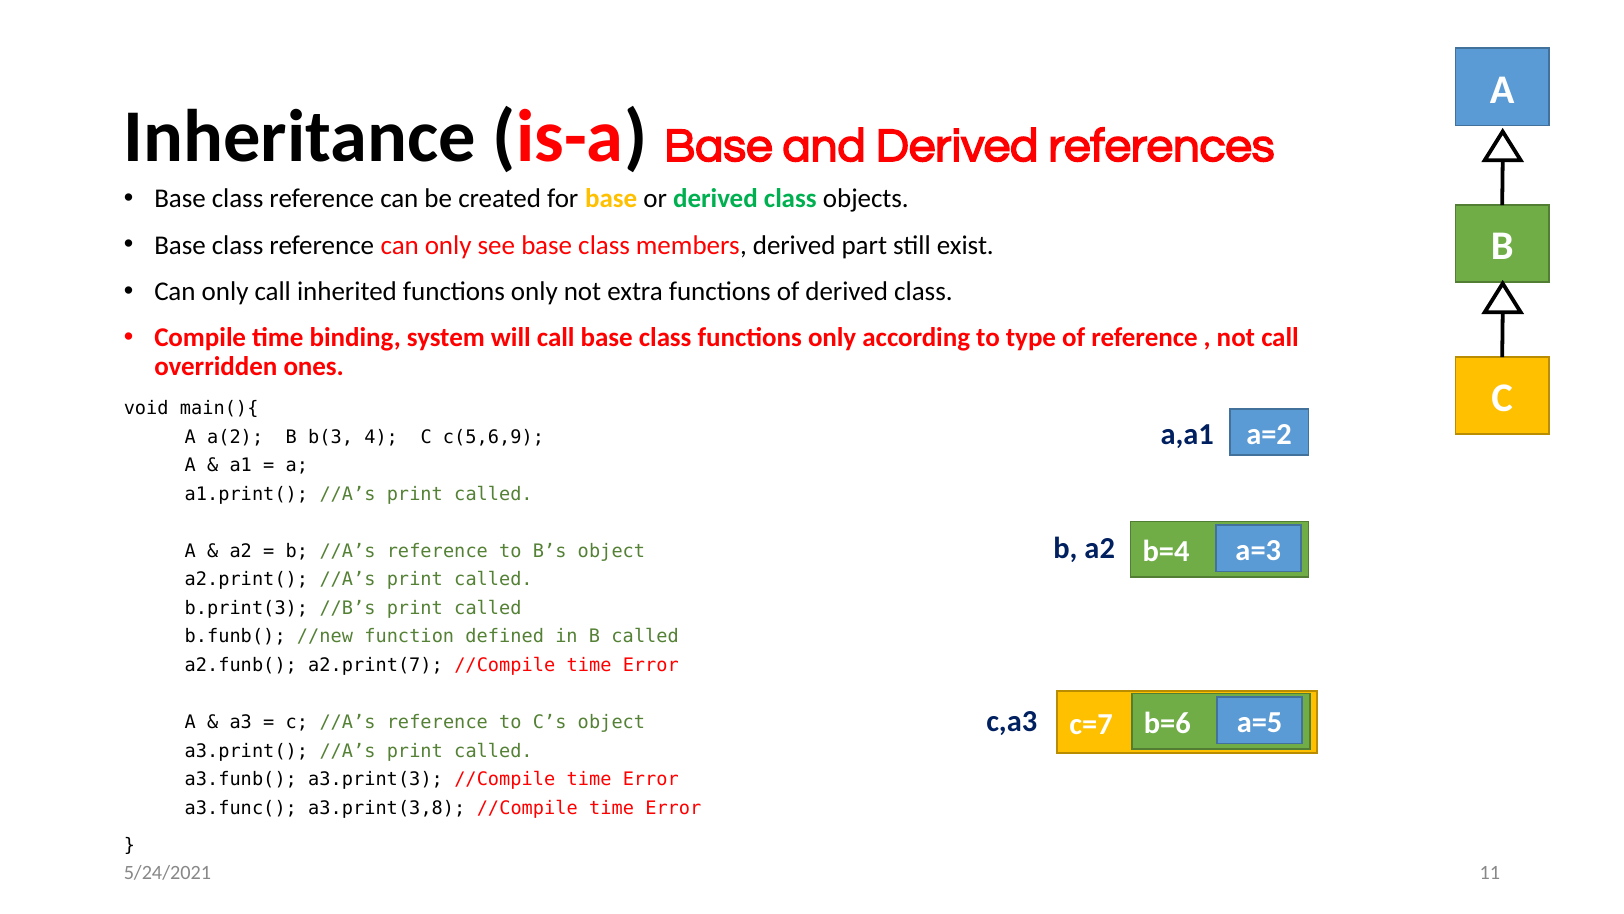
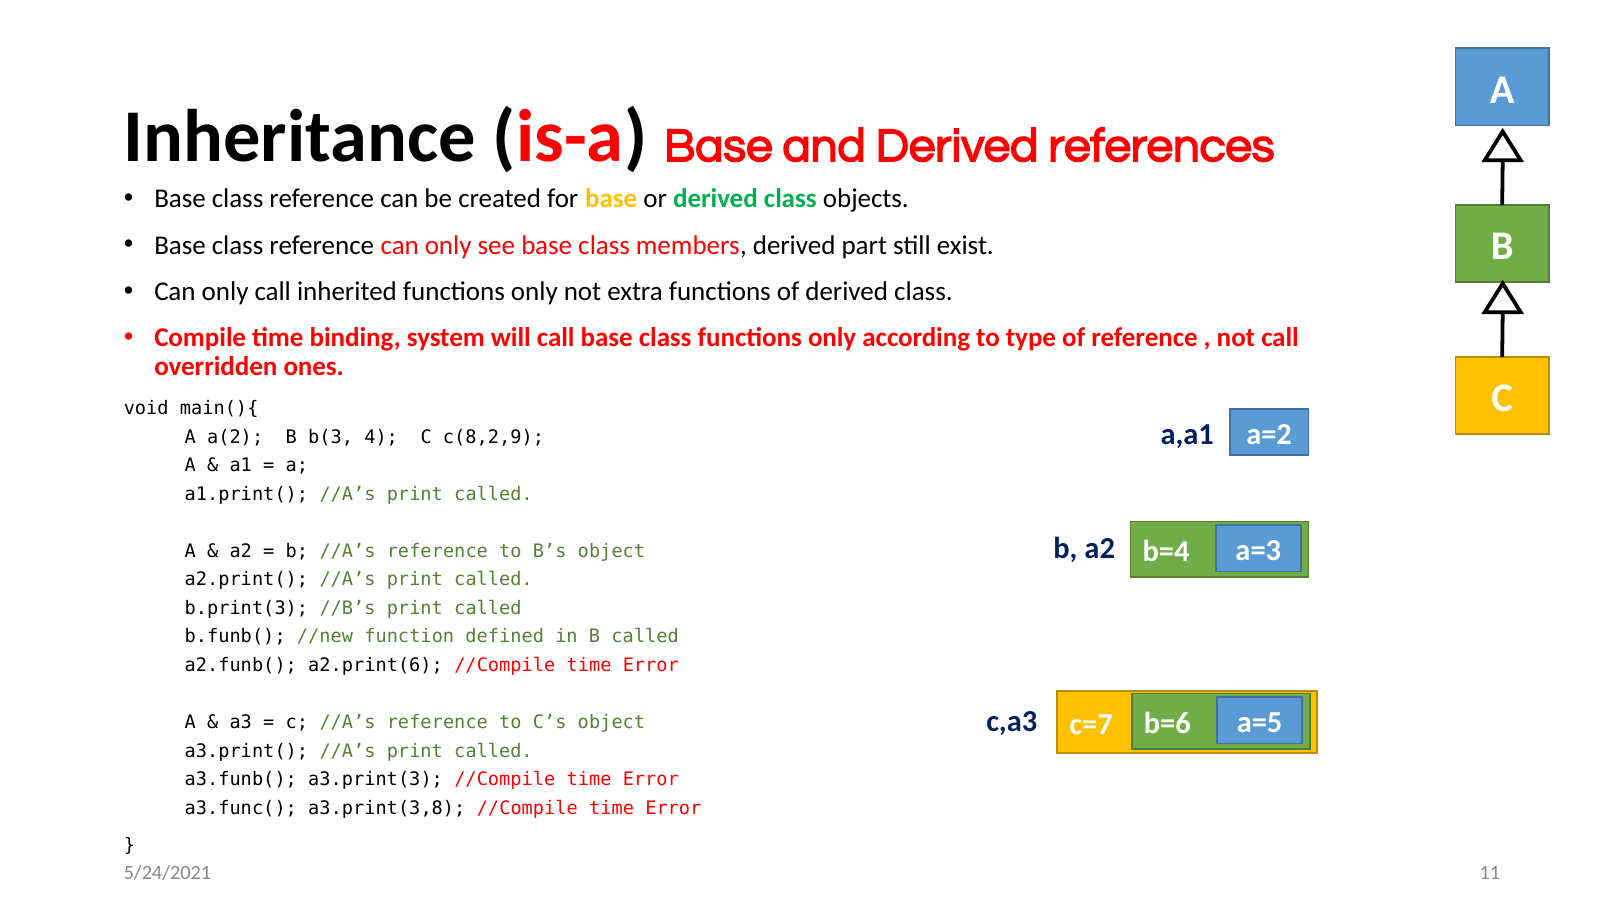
c(5,6,9: c(5,6,9 -> c(8,2,9 (493, 437)
a2.print(7: a2.print(7 -> a2.print(6 (376, 665)
